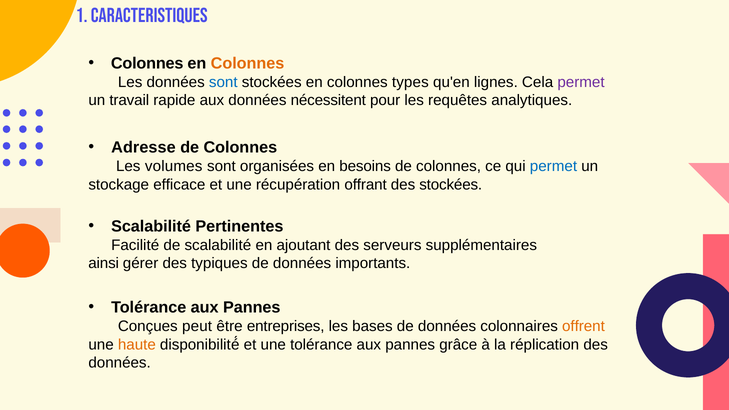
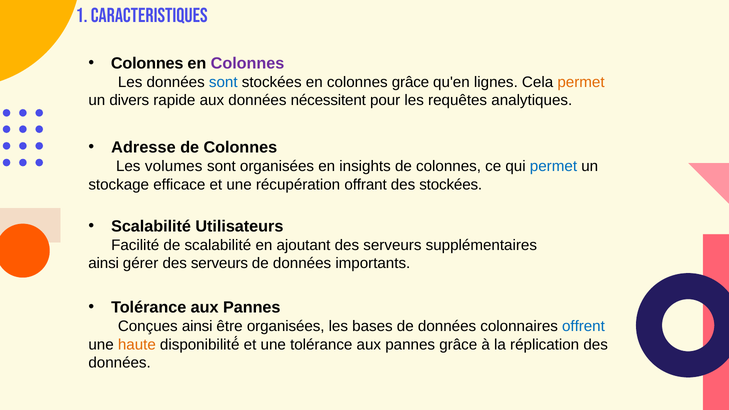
Colonnes colour: orange -> purple (248, 63)
colonnes types: types -> grâce (410, 82)
permet colour: purple -> orange (581, 82)
travail: travail -> divers (129, 100)
besoins: besoins -> insights (365, 166)
Pertinentes: Pertinentes -> Utilisateurs (239, 226)
gérer des typiques: typiques -> serveurs (219, 263)
Conçues peut: peut -> ainsi (197, 326)
être entreprises: entreprises -> organisées (286, 326)
offrent colour: orange -> blue (583, 326)
